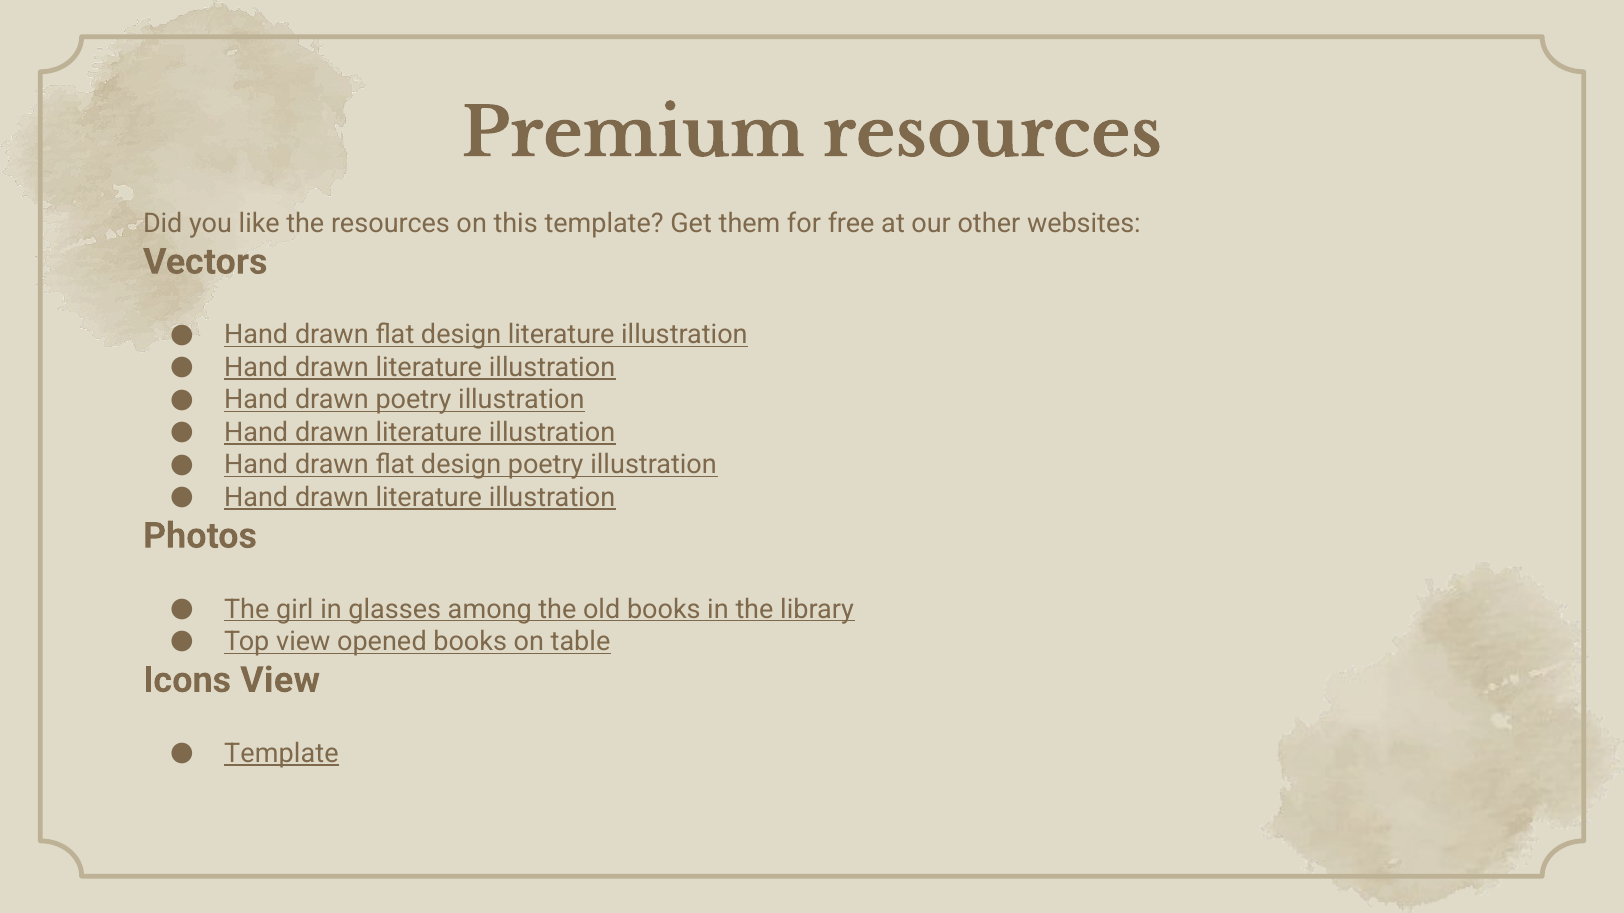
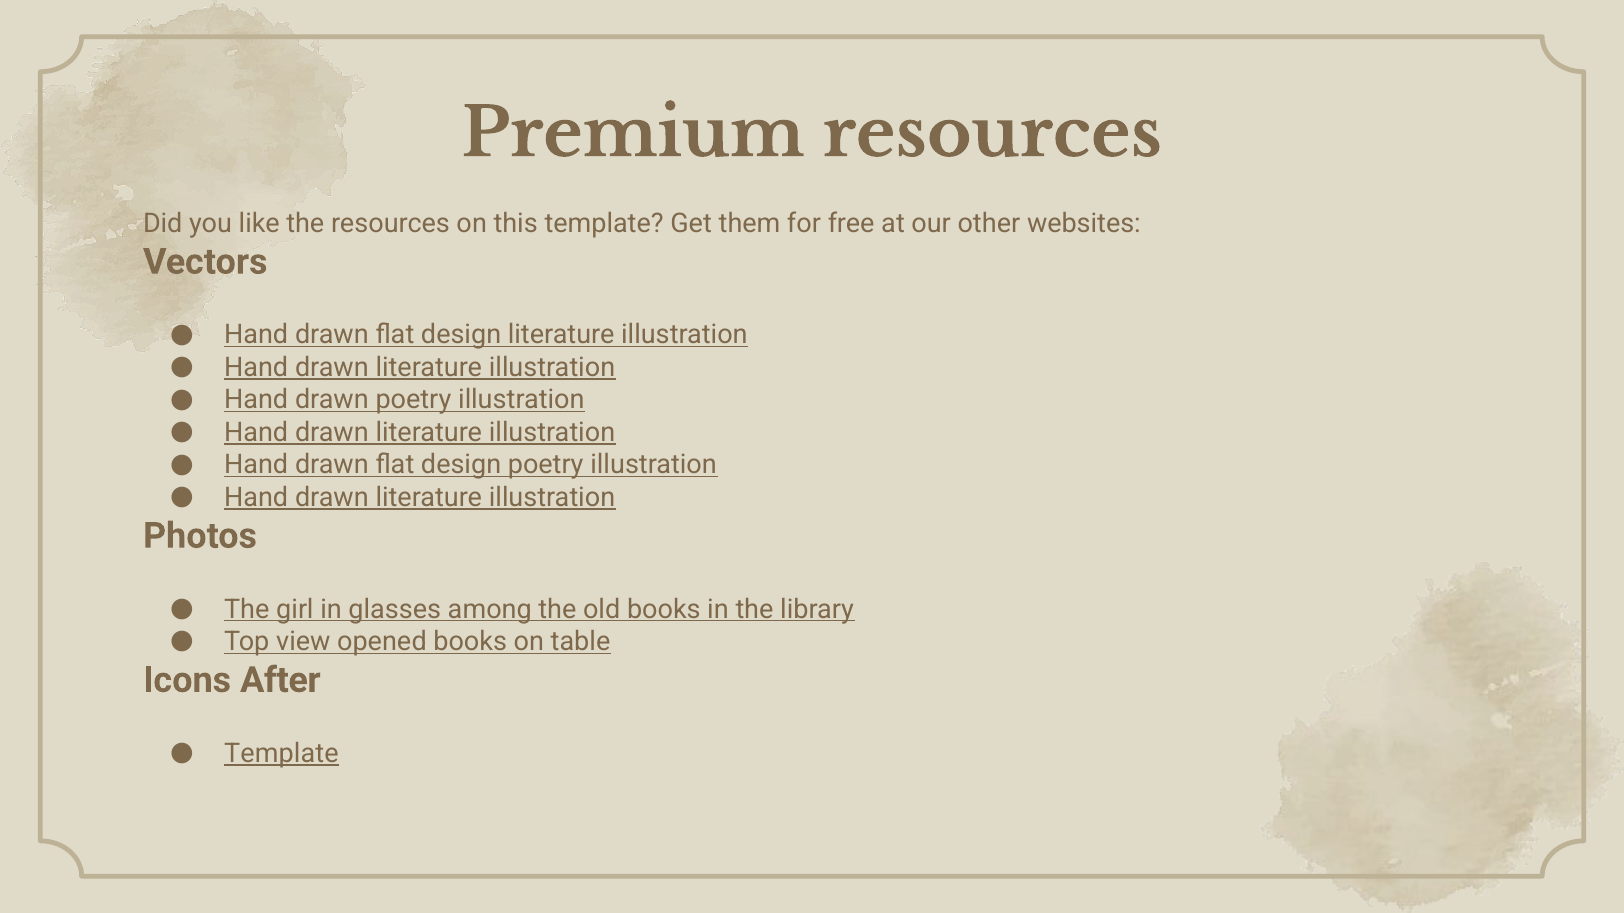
Icons View: View -> After (280, 680)
